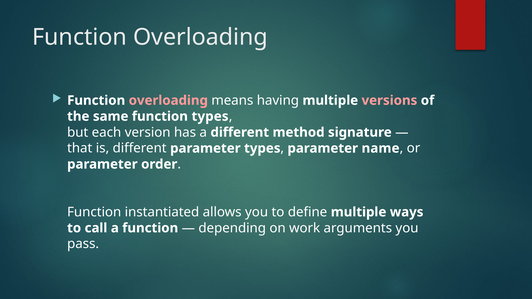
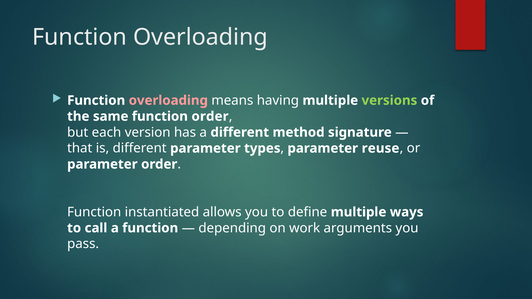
versions colour: pink -> light green (389, 100)
function types: types -> order (210, 116)
name: name -> reuse (381, 148)
